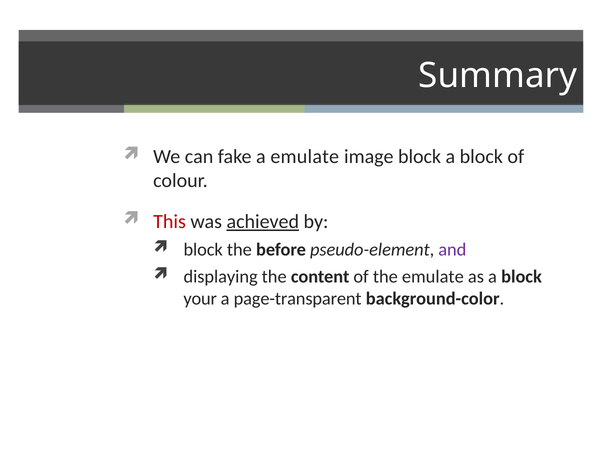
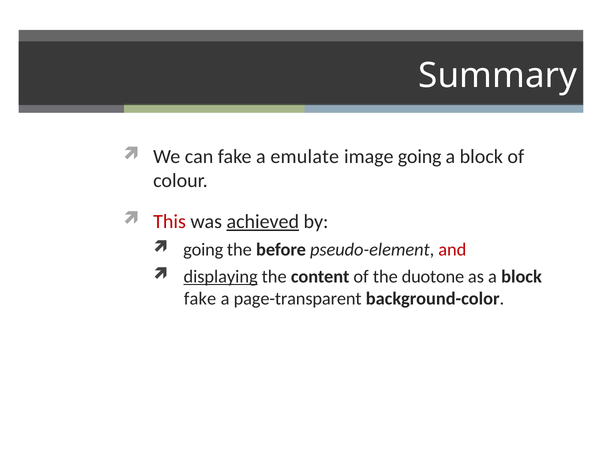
image block: block -> going (420, 157)
block: block -> going (203, 250)
and colour: purple -> red (452, 250)
displaying underline: none -> present (221, 277)
the emulate: emulate -> duotone (433, 277)
your: your -> fake (200, 299)
